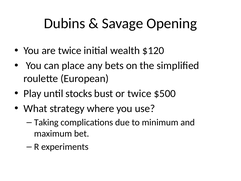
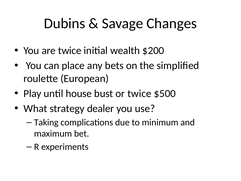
Opening: Opening -> Changes (172, 23)
$120: $120 -> $200 (153, 51)
stocks: stocks -> house (79, 93)
where: where -> dealer (101, 108)
